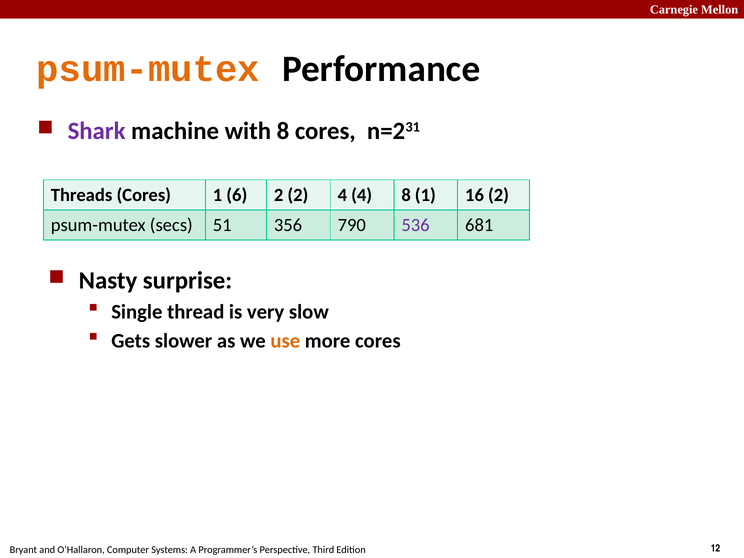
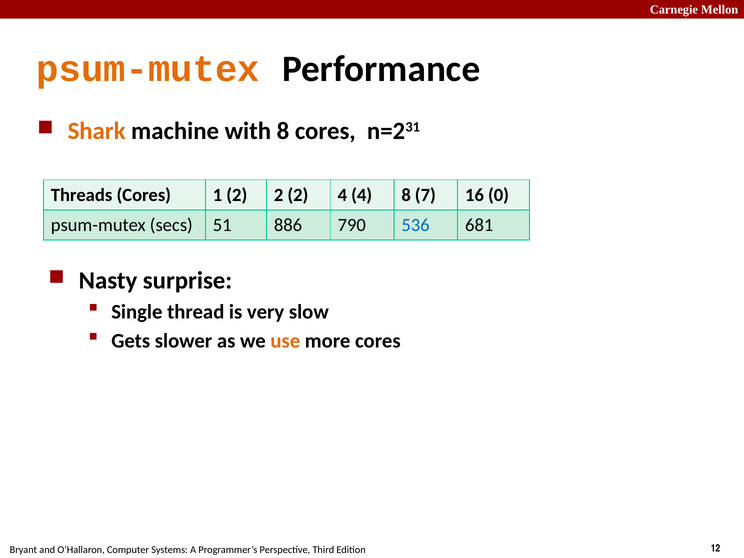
Shark colour: purple -> orange (97, 131)
1 6: 6 -> 2 (237, 195)
8 1: 1 -> 7 (425, 195)
16 2: 2 -> 0 (499, 195)
356: 356 -> 886 (288, 225)
536 colour: purple -> blue (415, 225)
